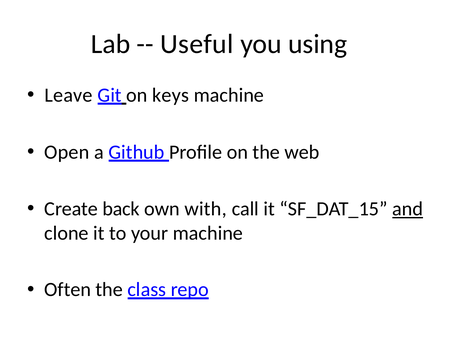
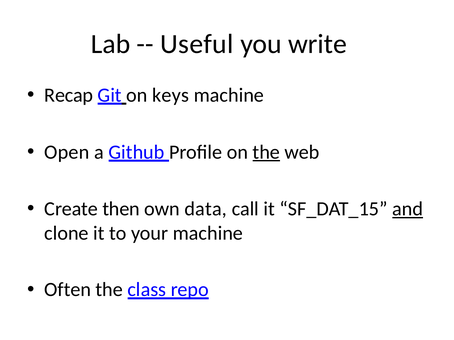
using: using -> write (318, 44)
Leave: Leave -> Recap (69, 95)
the underline: none -> present (266, 152)
back: back -> then (121, 209)
with: with -> data (206, 209)
